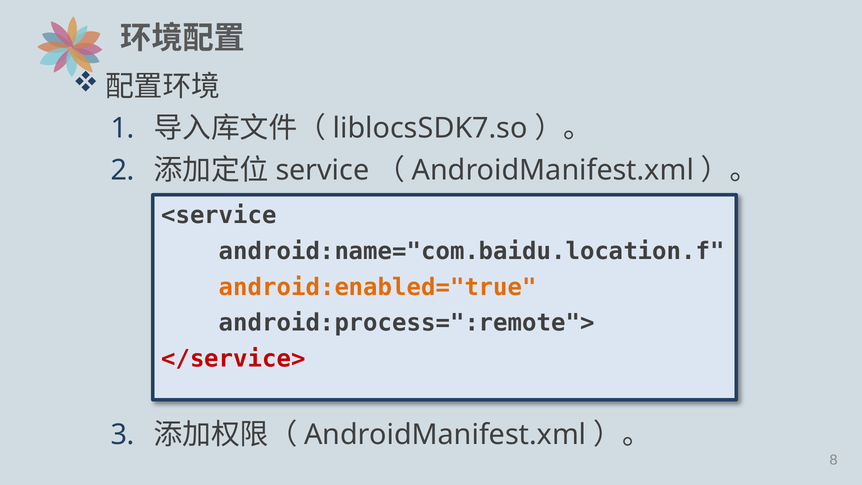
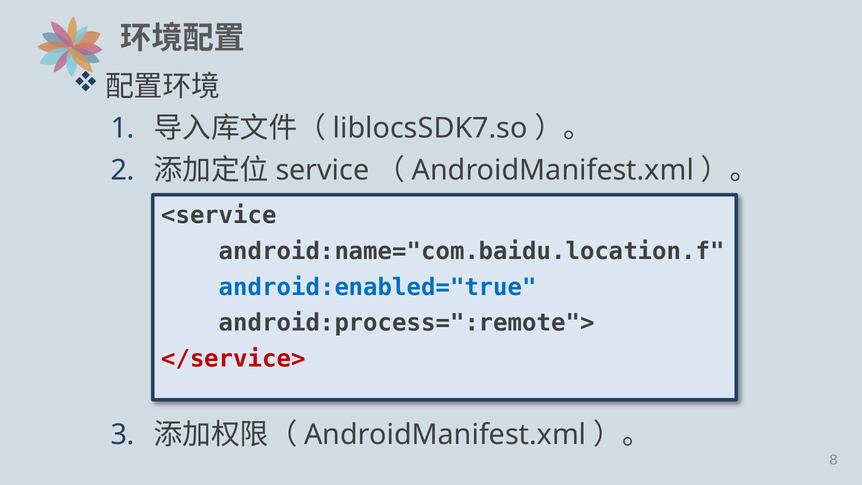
android:enabled="true colour: orange -> blue (378, 287)
